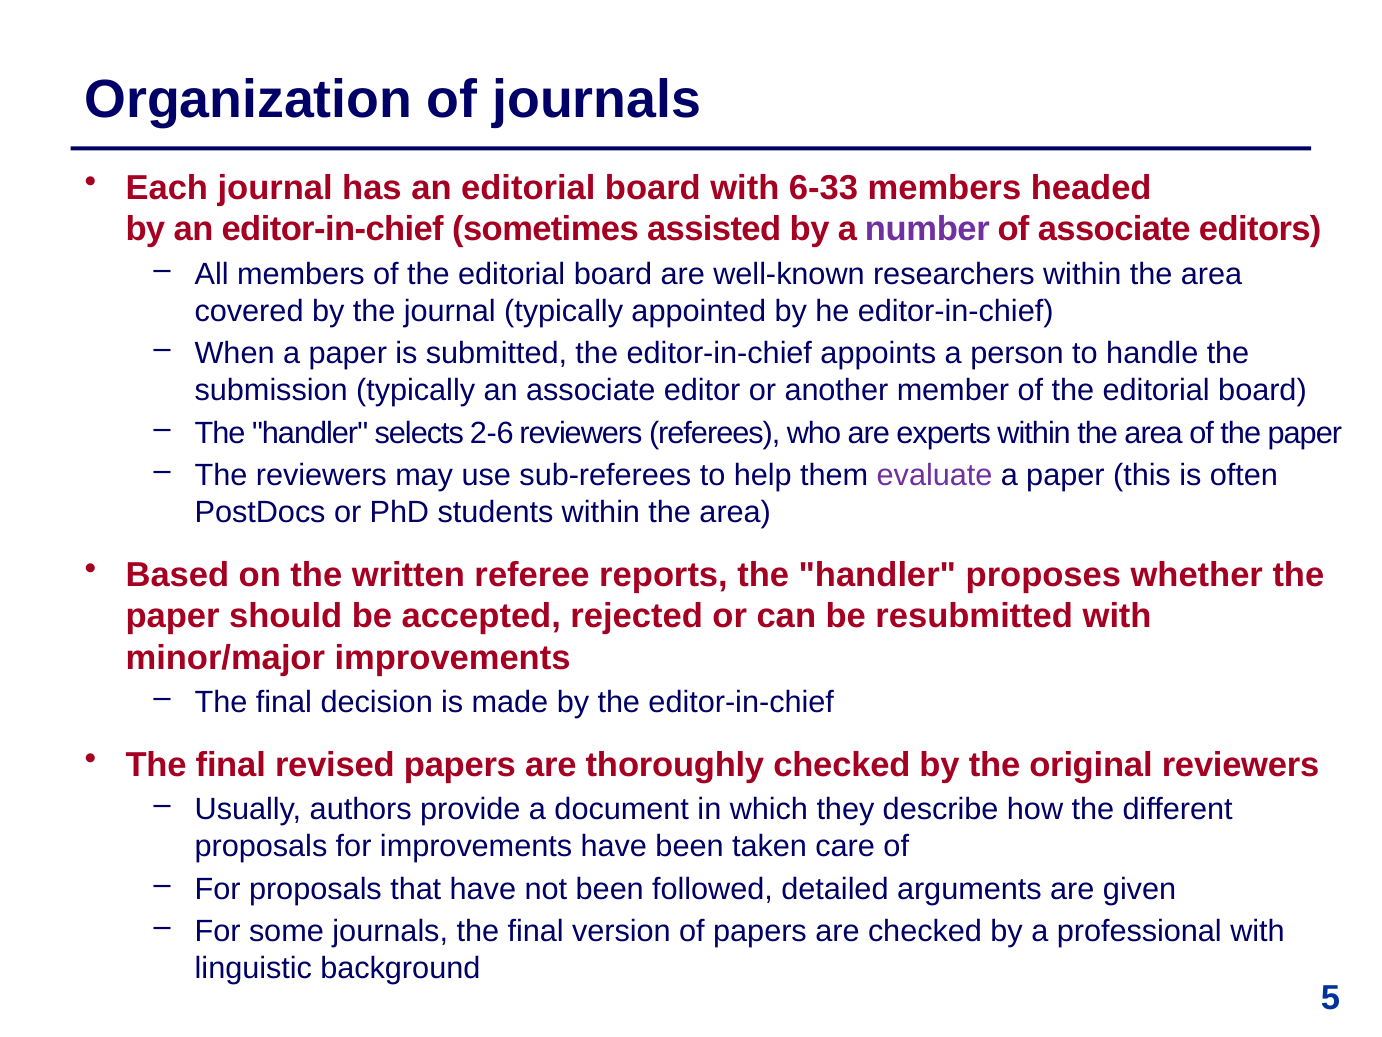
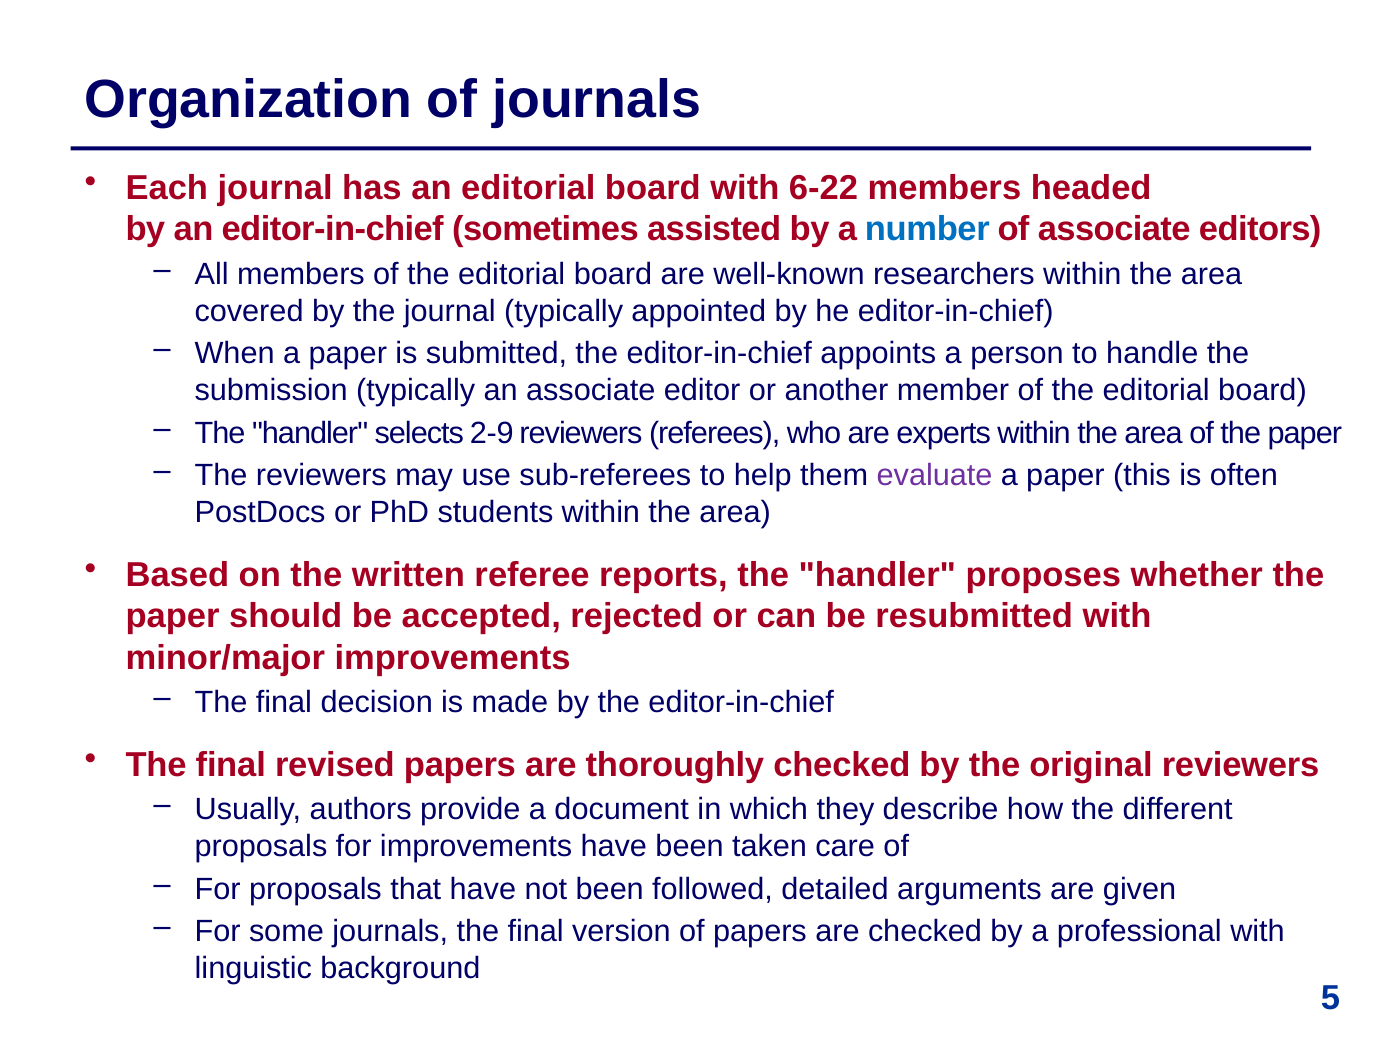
6-33: 6-33 -> 6-22 (823, 188)
number colour: purple -> blue (927, 229)
2-6: 2-6 -> 2-9 (492, 433)
